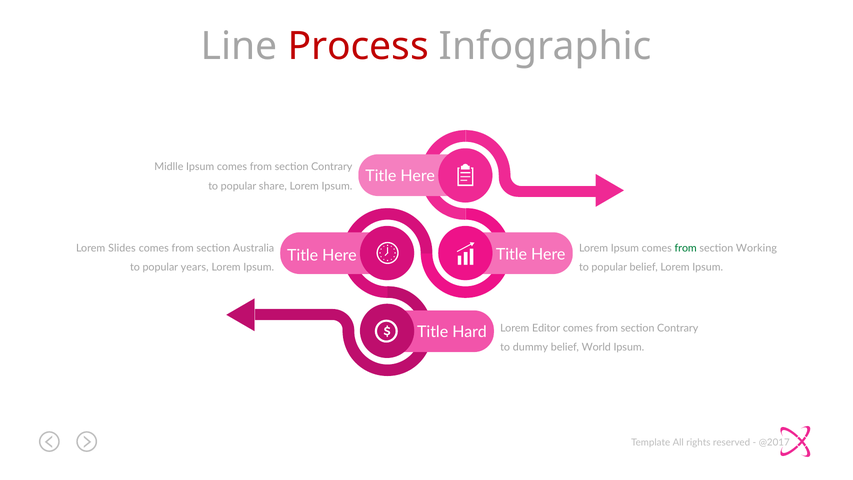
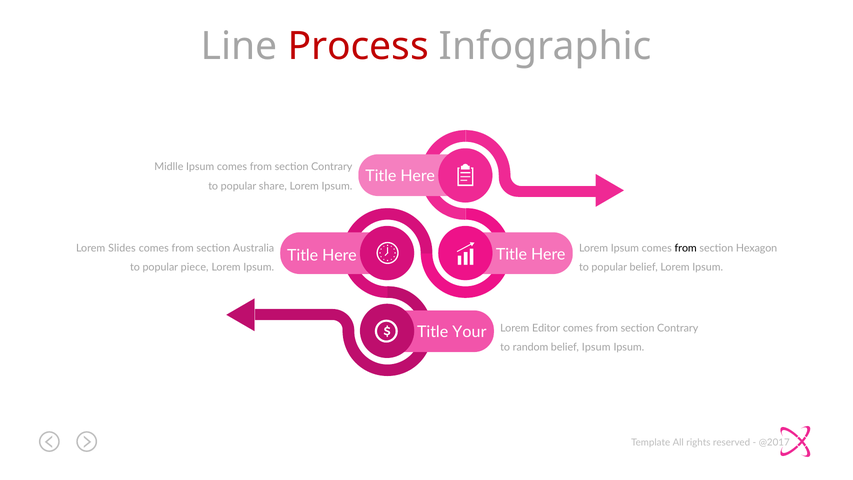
from colour: green -> black (686, 248)
Working: Working -> Hexagon (757, 248)
years: years -> piece (195, 267)
Hard: Hard -> Your (469, 332)
dummy: dummy -> random (531, 347)
belief World: World -> Ipsum (596, 347)
